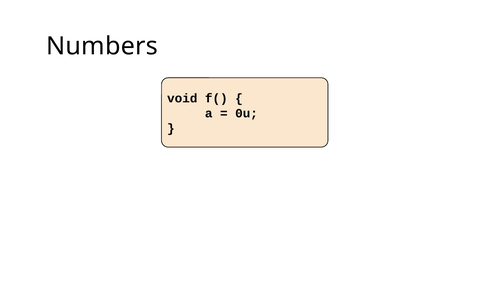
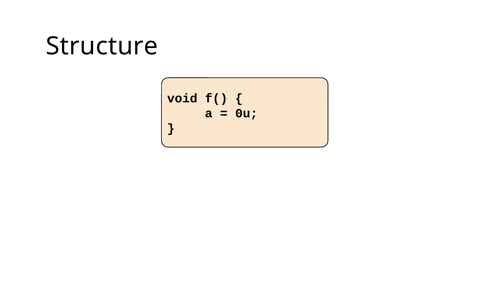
Numbers: Numbers -> Structure (102, 46)
